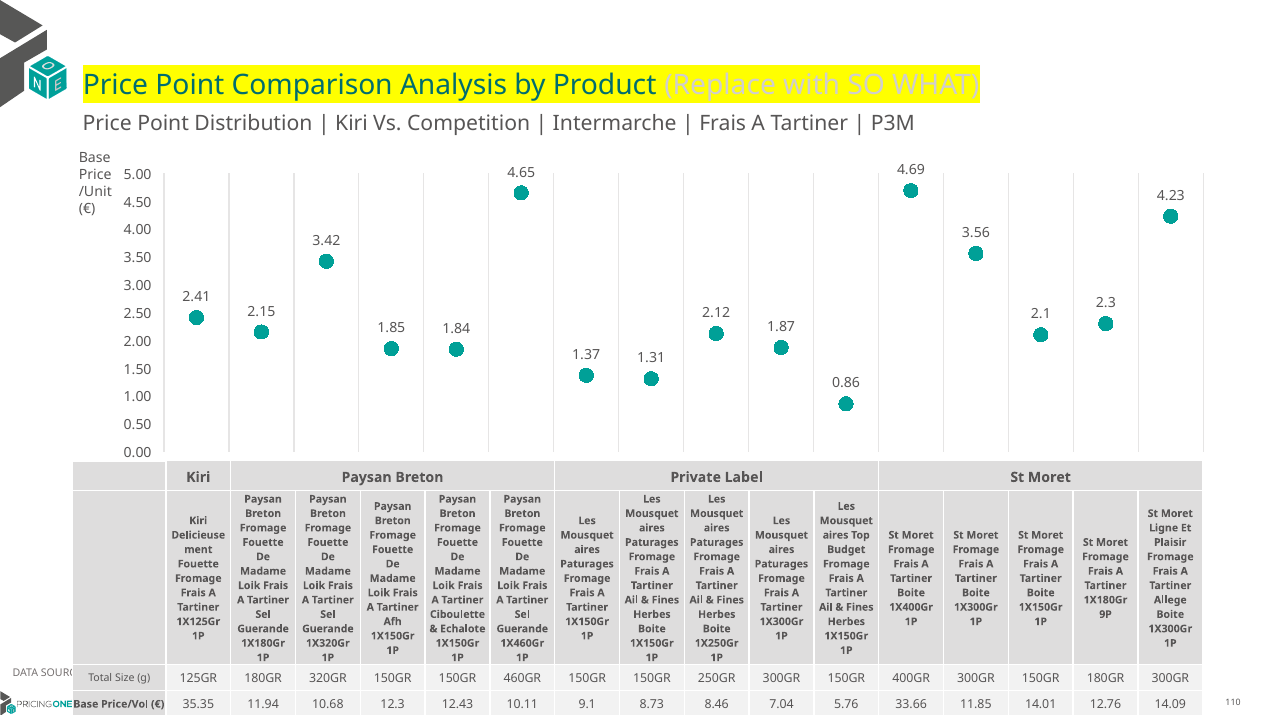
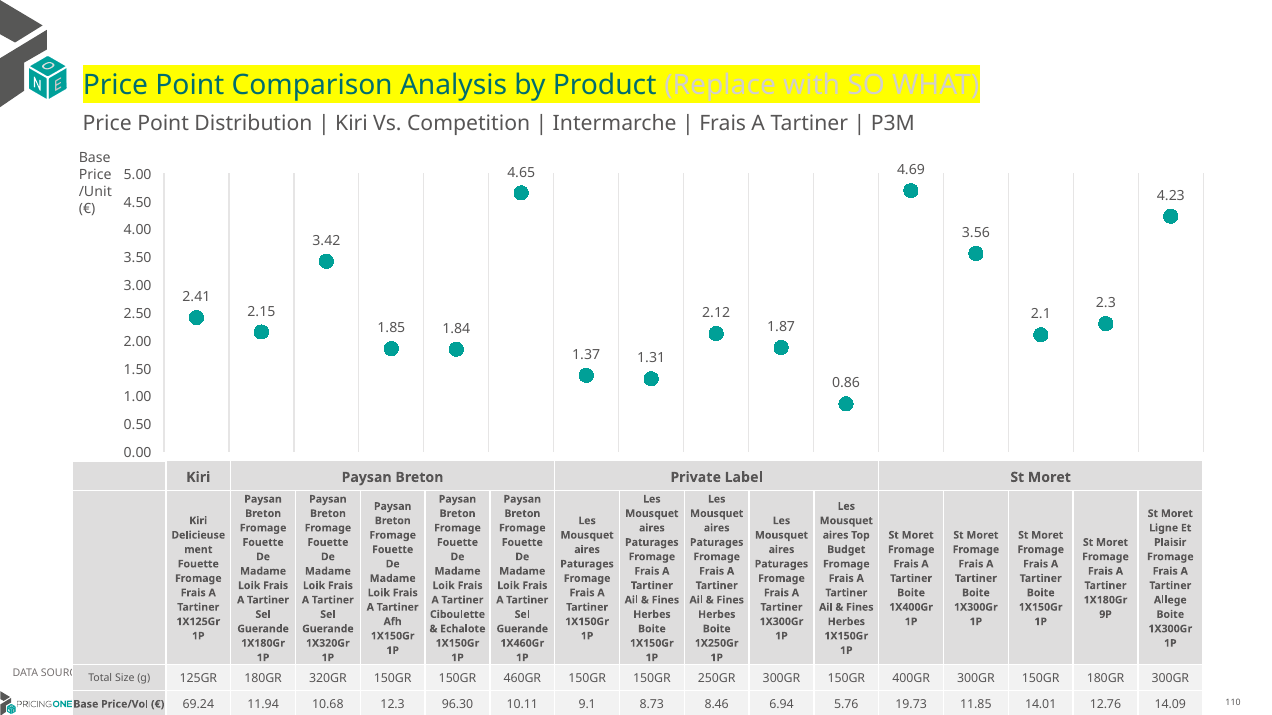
35.35: 35.35 -> 69.24 (198, 705)
12.43: 12.43 -> 96.30 (458, 705)
7.04: 7.04 -> 6.94 (781, 705)
33.66: 33.66 -> 19.73 (911, 705)
